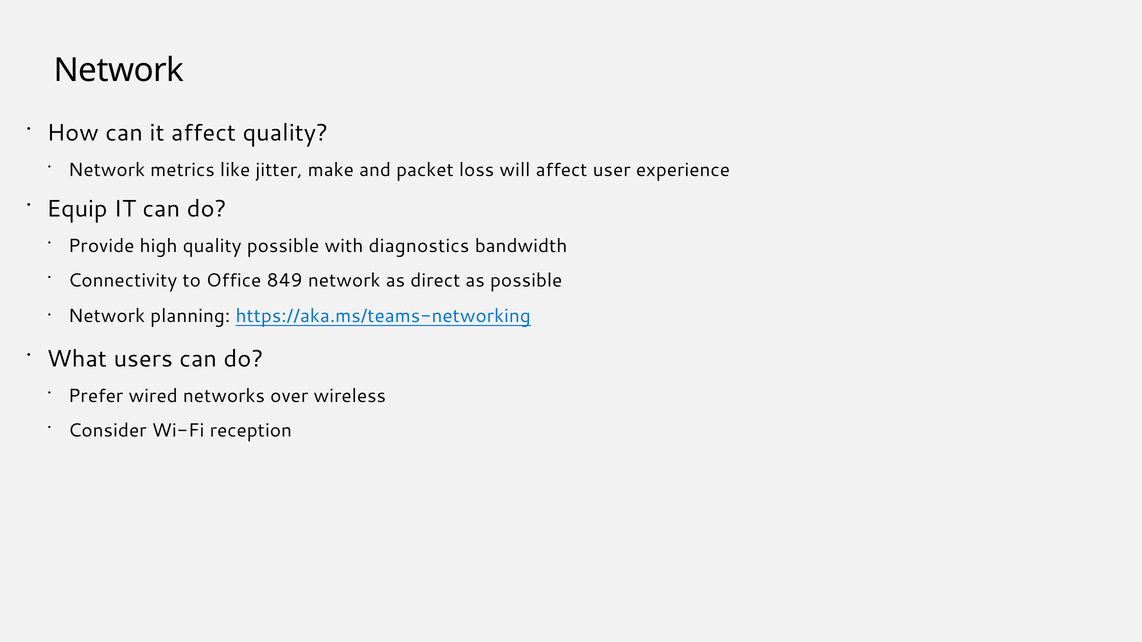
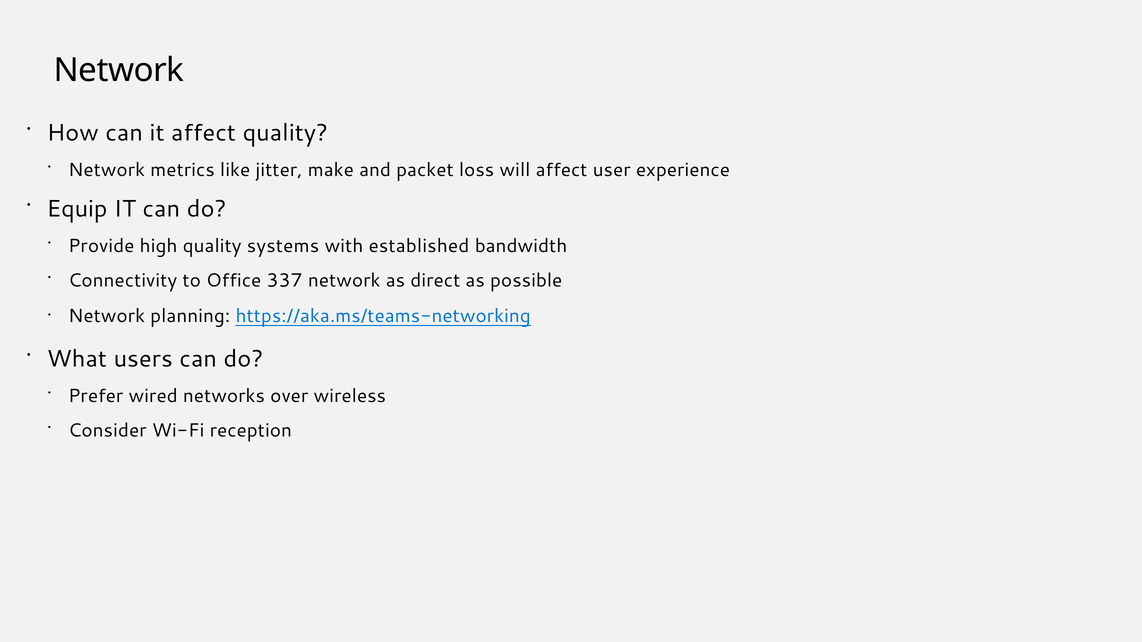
quality possible: possible -> systems (283, 246)
diagnostics: diagnostics -> established (419, 246)
849: 849 -> 337 (285, 281)
